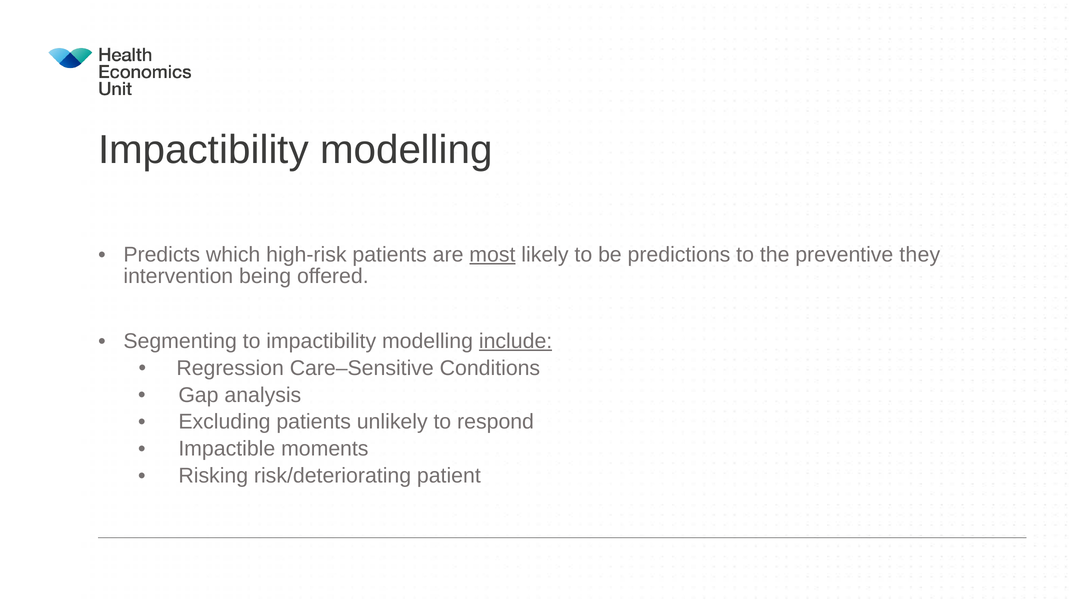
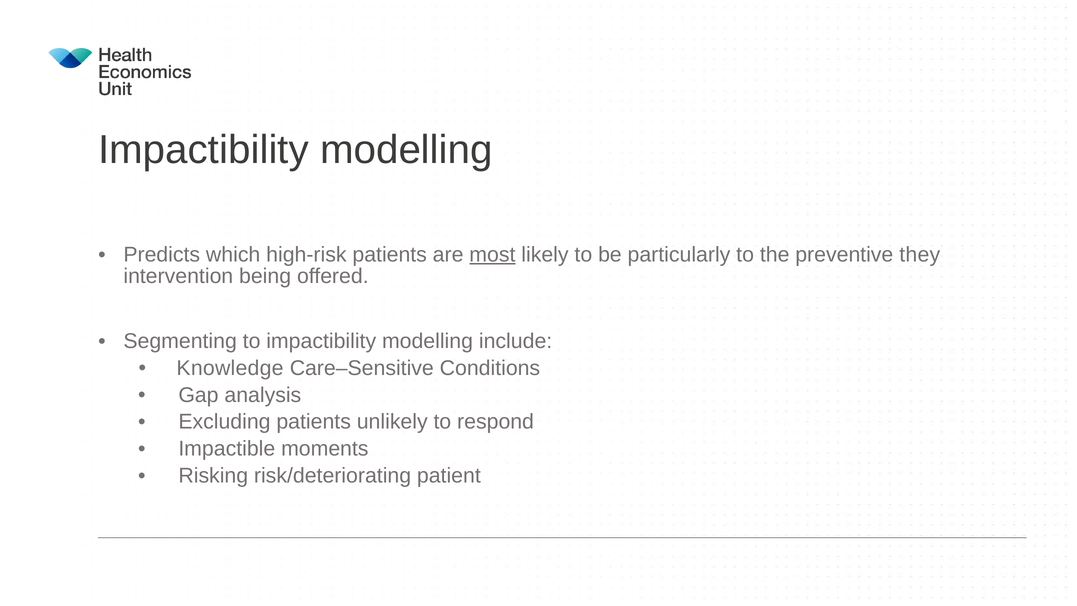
predictions: predictions -> particularly (679, 255)
include underline: present -> none (516, 341)
Regression: Regression -> Knowledge (230, 368)
